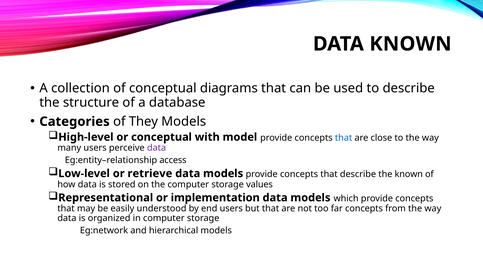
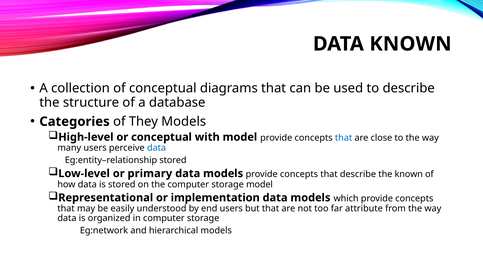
data colour: purple -> blue (157, 148)
Eg:entity–relationship access: access -> stored (173, 161)
retrieve: retrieve -> primary (150, 174)
storage values: values -> model (259, 185)
far concepts: concepts -> attribute (364, 209)
